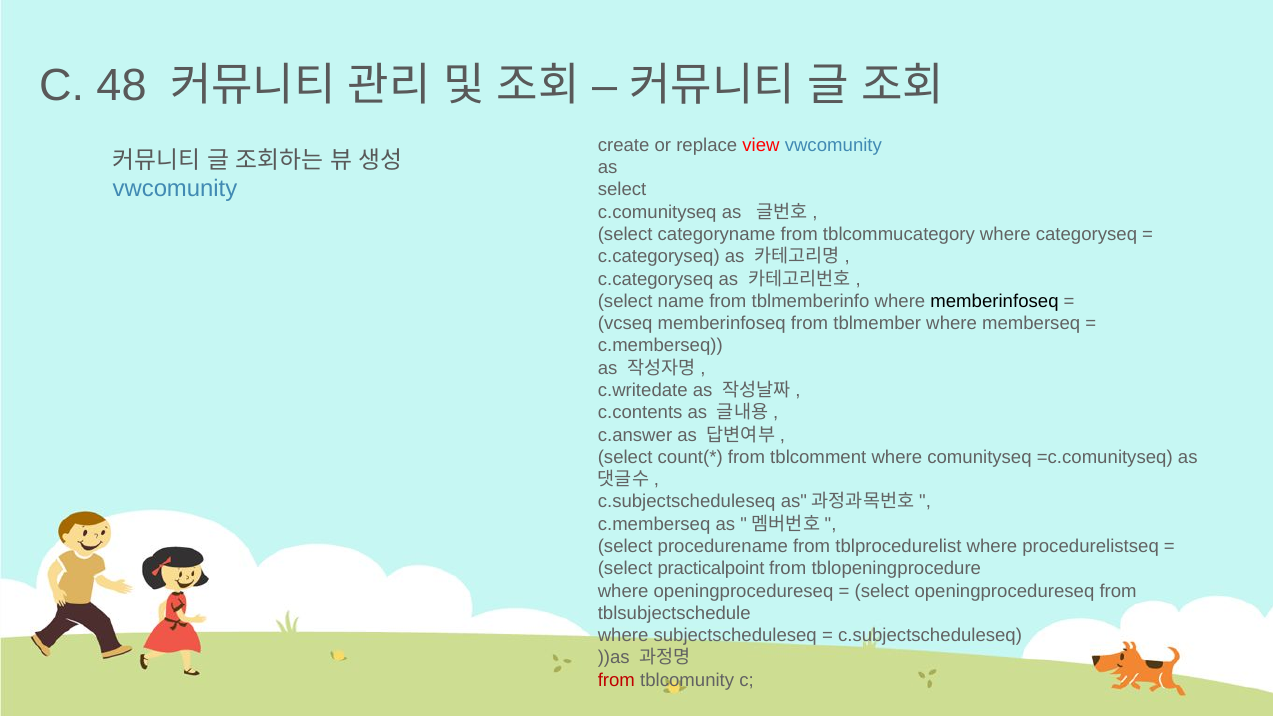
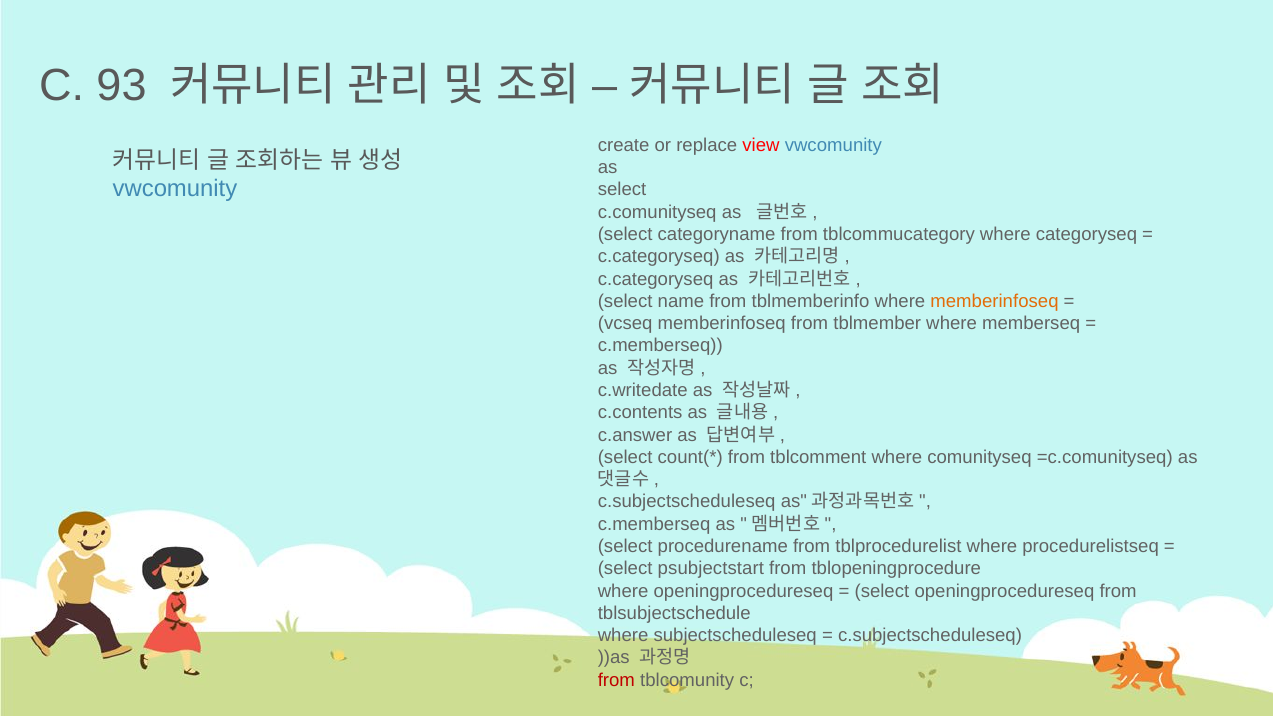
48: 48 -> 93 (122, 86)
memberinfoseq colour: black -> orange (994, 301)
practicalpoint: practicalpoint -> psubjectstart (711, 569)
